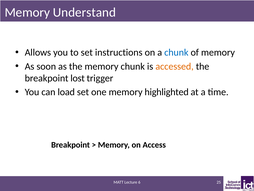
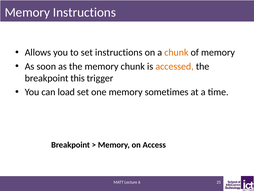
Memory Understand: Understand -> Instructions (84, 12)
chunk colour: blue -> orange (176, 52)
lost: lost -> this (78, 78)
highlighted: highlighted -> sometimes (167, 92)
